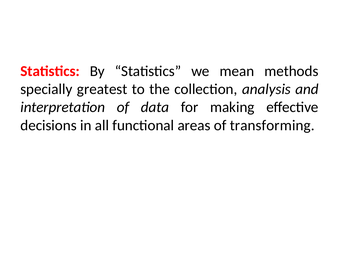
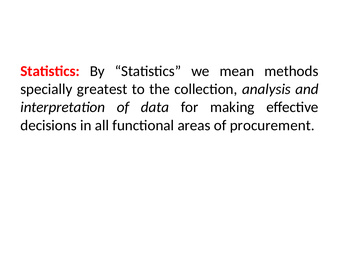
transforming: transforming -> procurement (272, 125)
